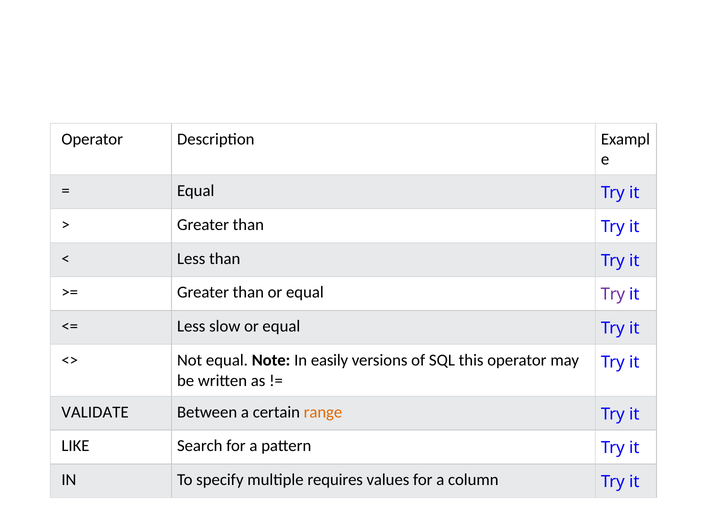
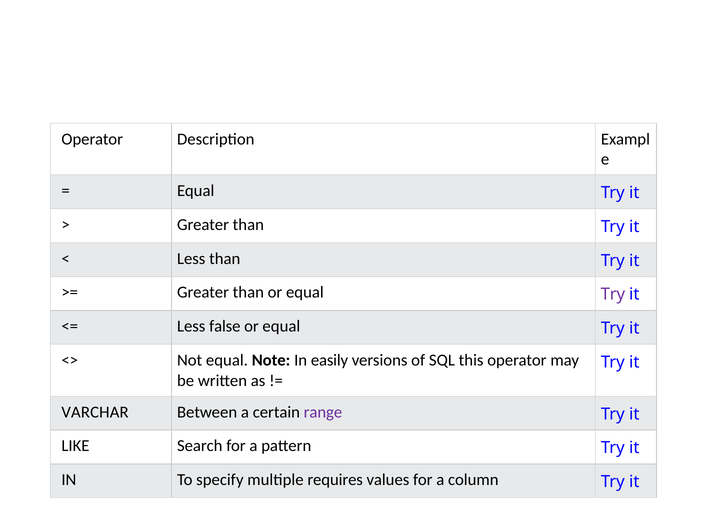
slow: slow -> false (225, 327)
VALIDATE: VALIDATE -> VARCHAR (95, 412)
range colour: orange -> purple (323, 412)
